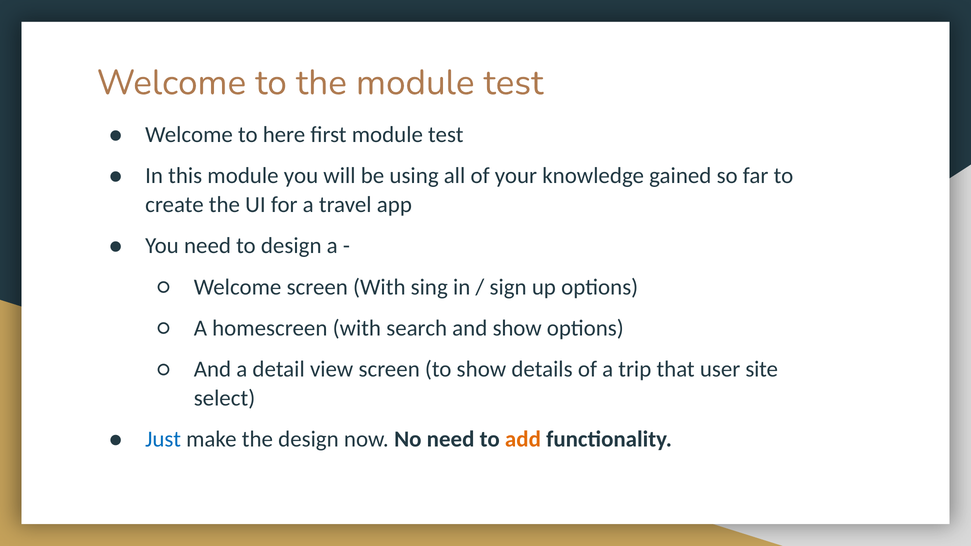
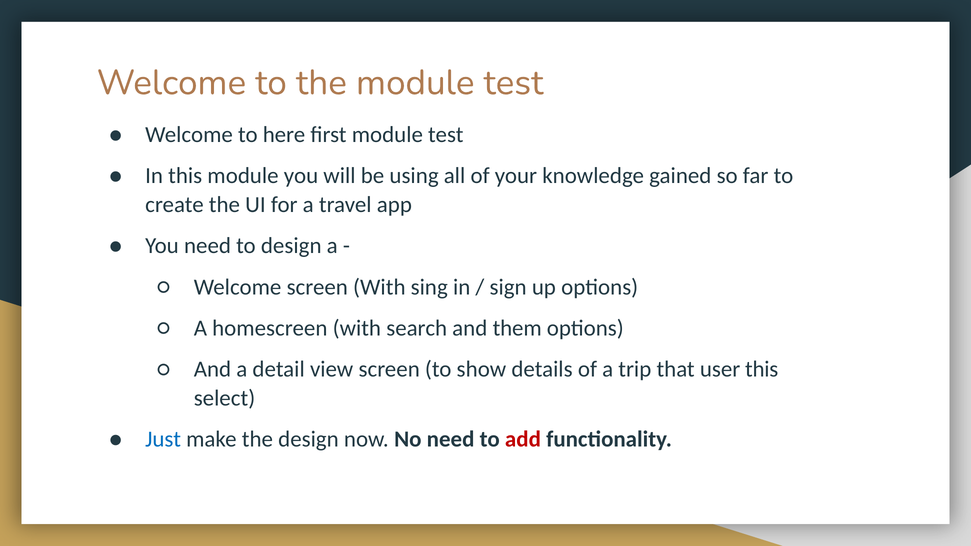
and show: show -> them (517, 328)
user site: site -> this (762, 369)
add colour: orange -> red (523, 439)
